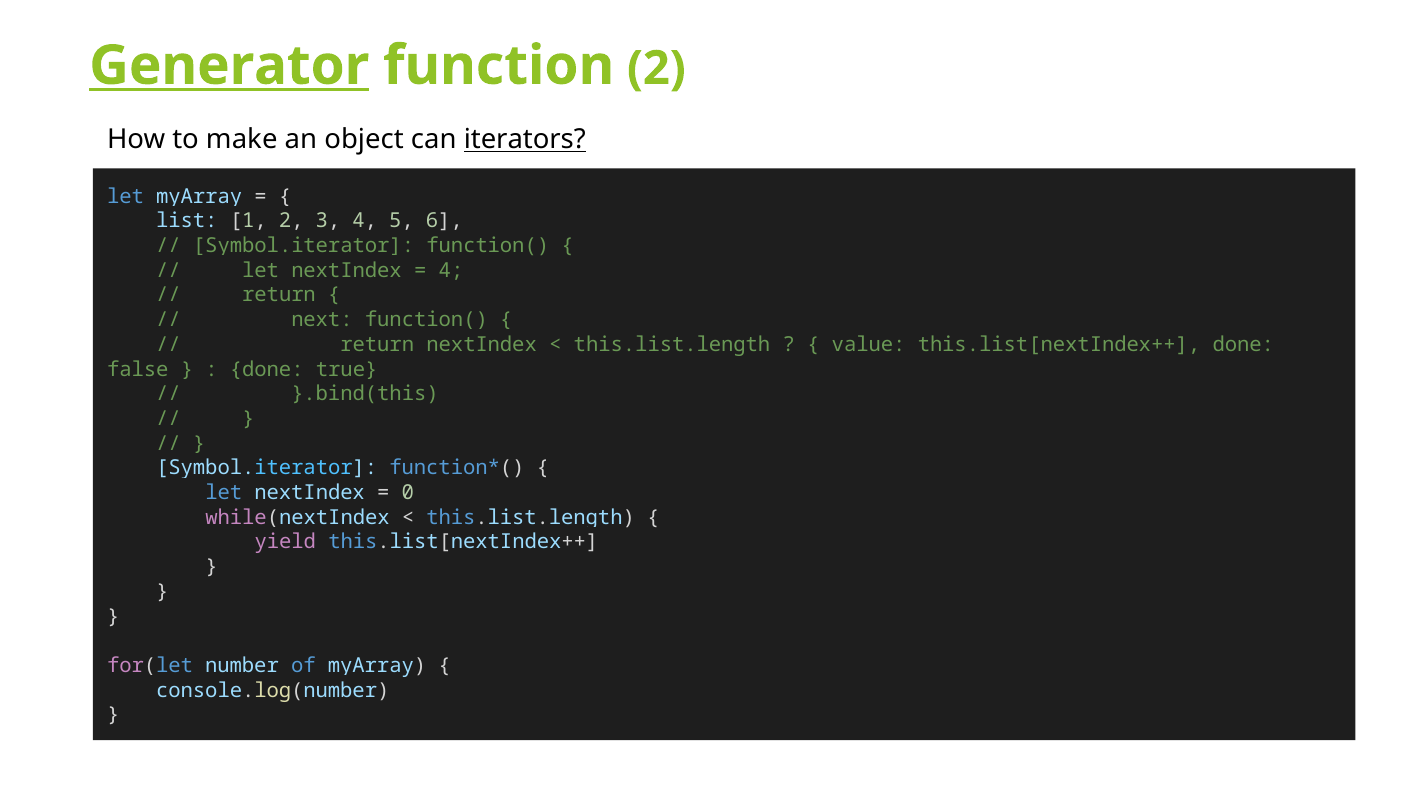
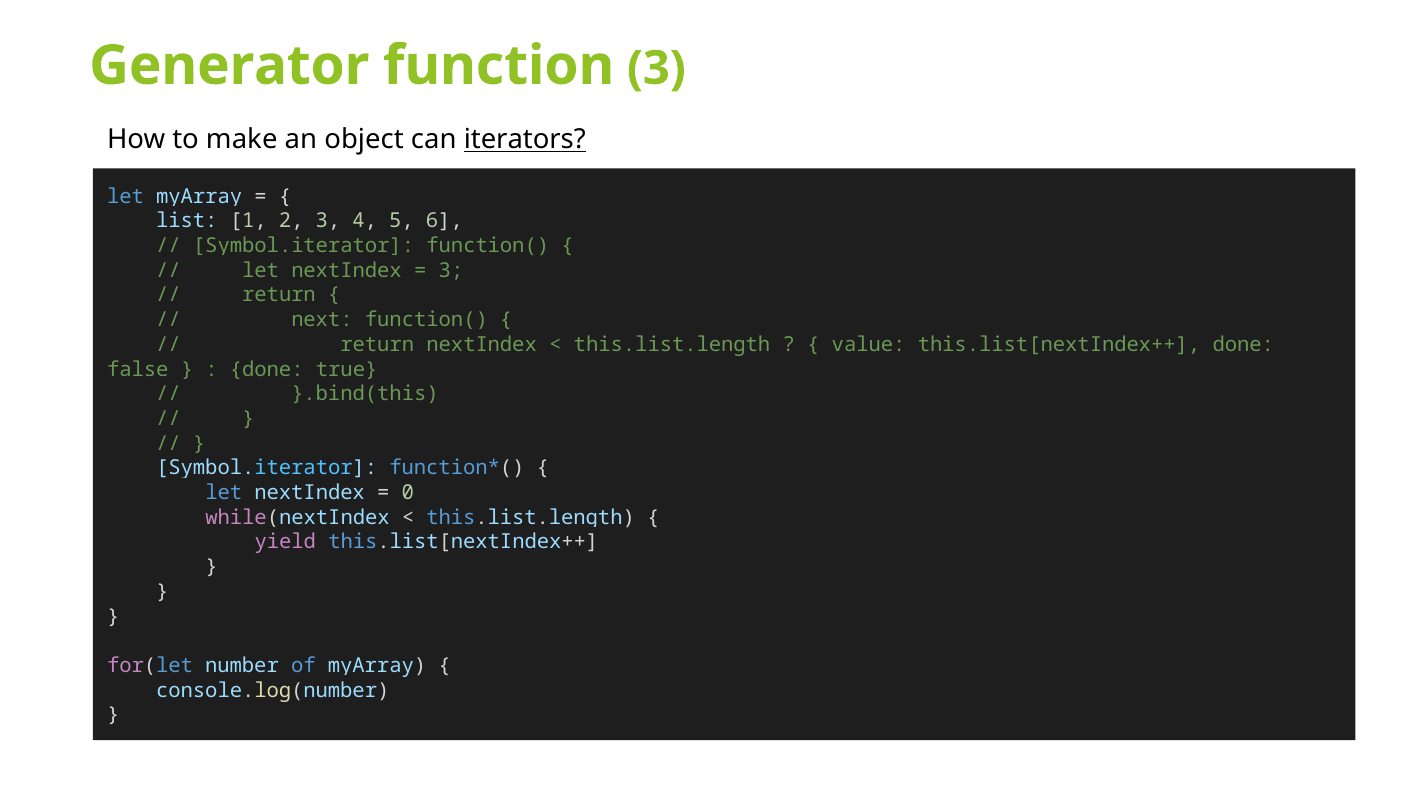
Generator underline: present -> none (229, 66)
function 2: 2 -> 3 (656, 68)
4: 4 -> 3 (451, 271)
